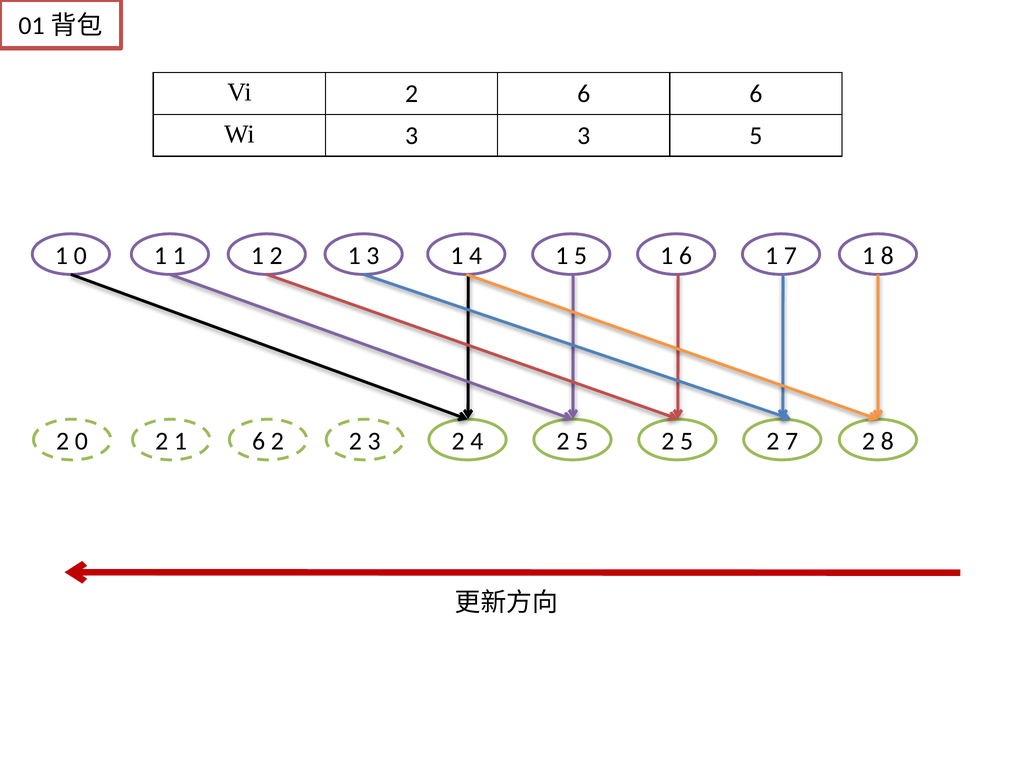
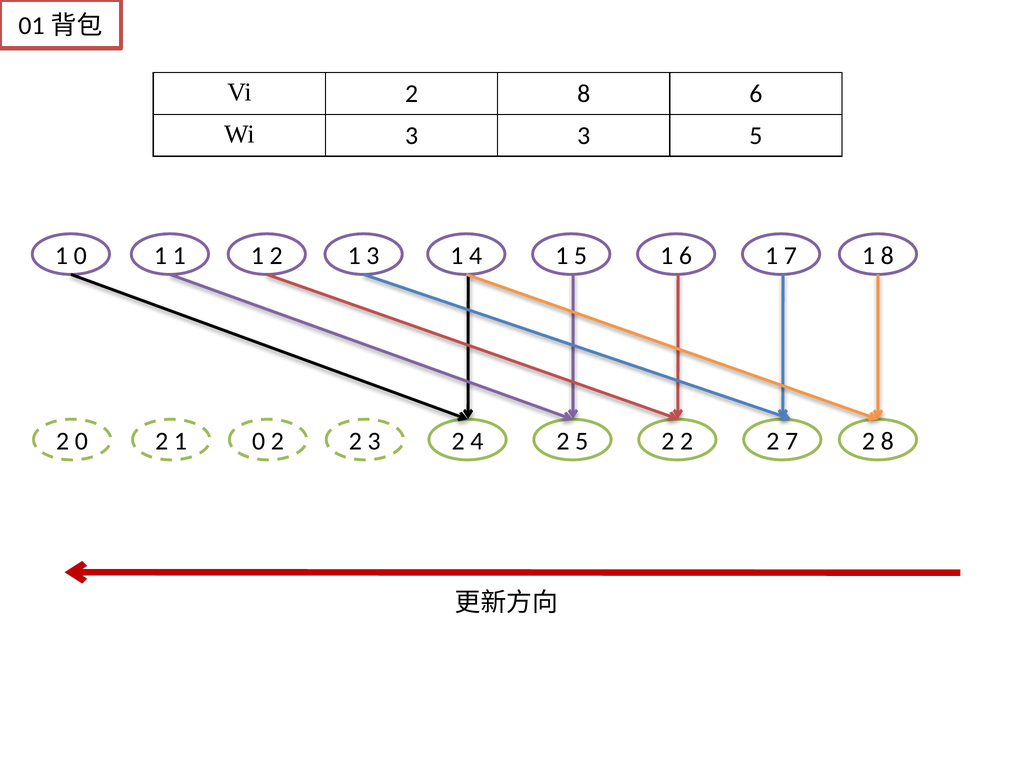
Vi 2 6: 6 -> 8 (584, 94)
2 1 6: 6 -> 0 (259, 442)
5 2 5: 5 -> 2 (687, 442)
